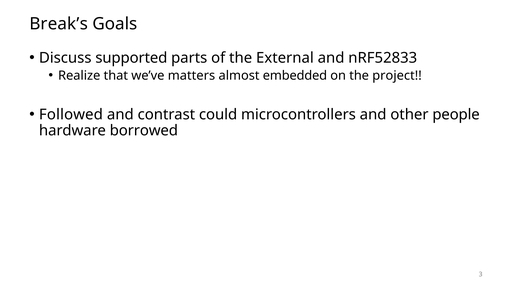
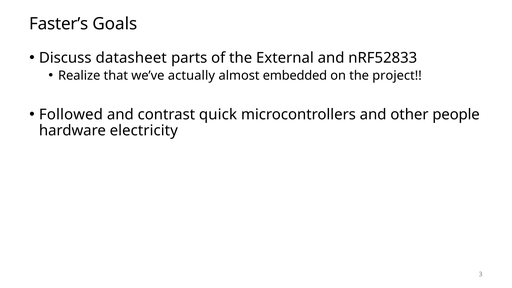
Break’s: Break’s -> Faster’s (59, 24)
supported: supported -> datasheet (131, 58)
matters: matters -> actually (191, 76)
could: could -> quick (218, 114)
borrowed: borrowed -> electricity (144, 131)
